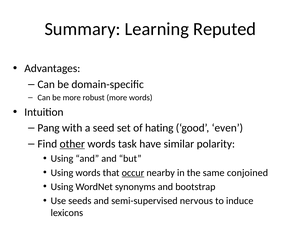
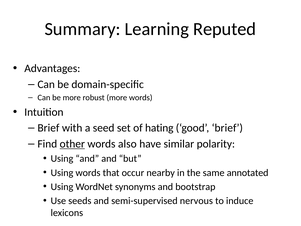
Pang: Pang -> Brief (48, 128)
good even: even -> brief (227, 128)
task: task -> also (127, 144)
occur underline: present -> none (133, 173)
conjoined: conjoined -> annotated (248, 173)
